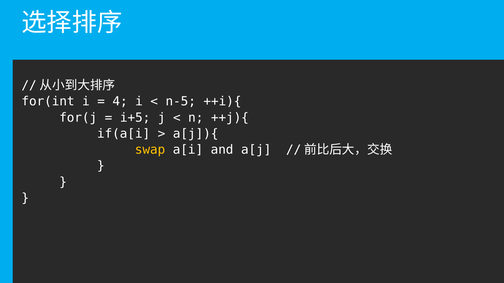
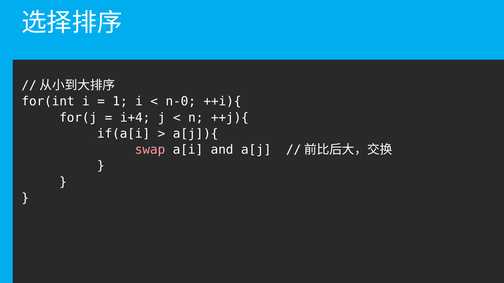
4: 4 -> 1 (120, 102)
n-5: n-5 -> n-0 (181, 102)
i+5: i+5 -> i+4 (135, 118)
swap colour: yellow -> pink (150, 150)
